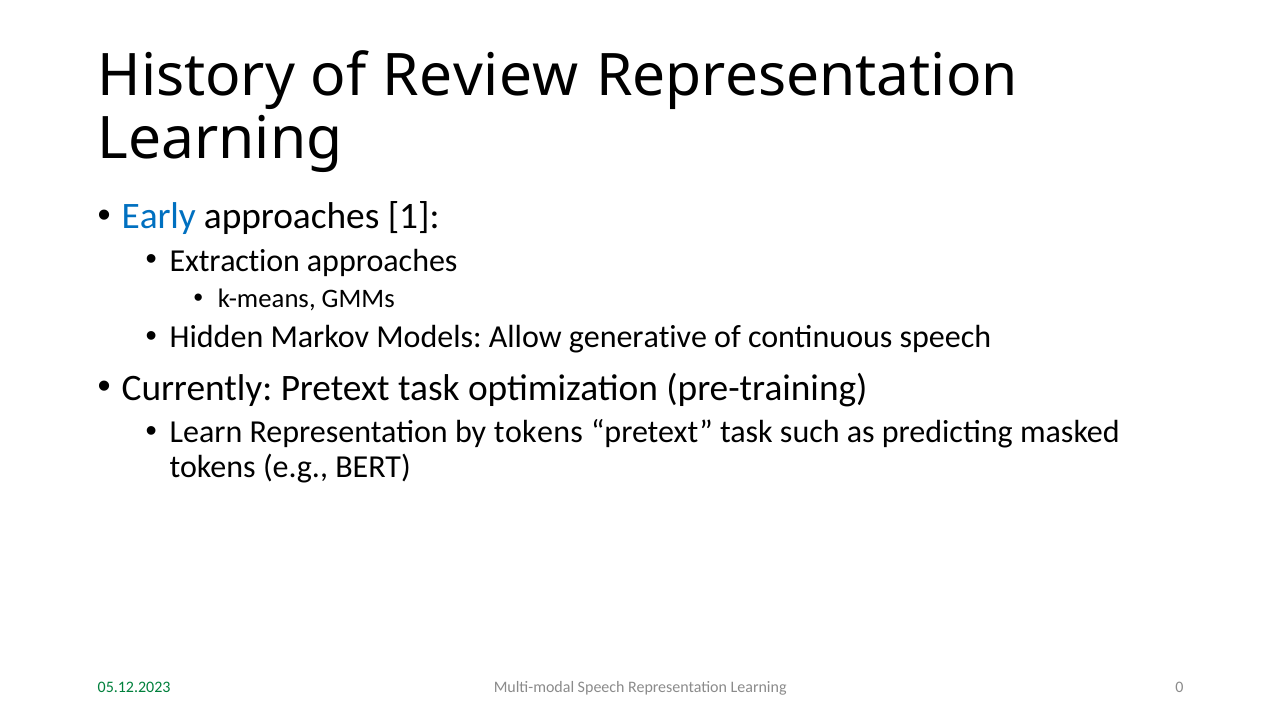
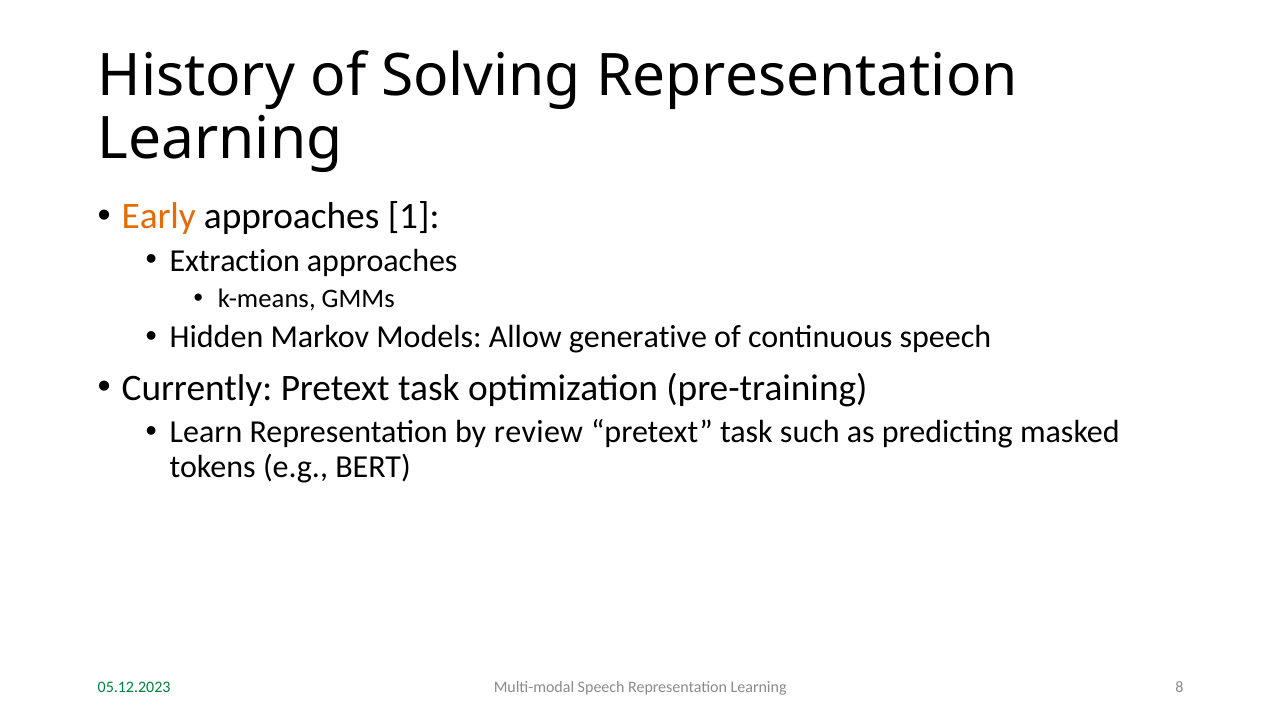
Review: Review -> Solving (481, 76)
Early colour: blue -> orange (159, 217)
by tokens: tokens -> review (538, 432)
0: 0 -> 8 (1179, 688)
